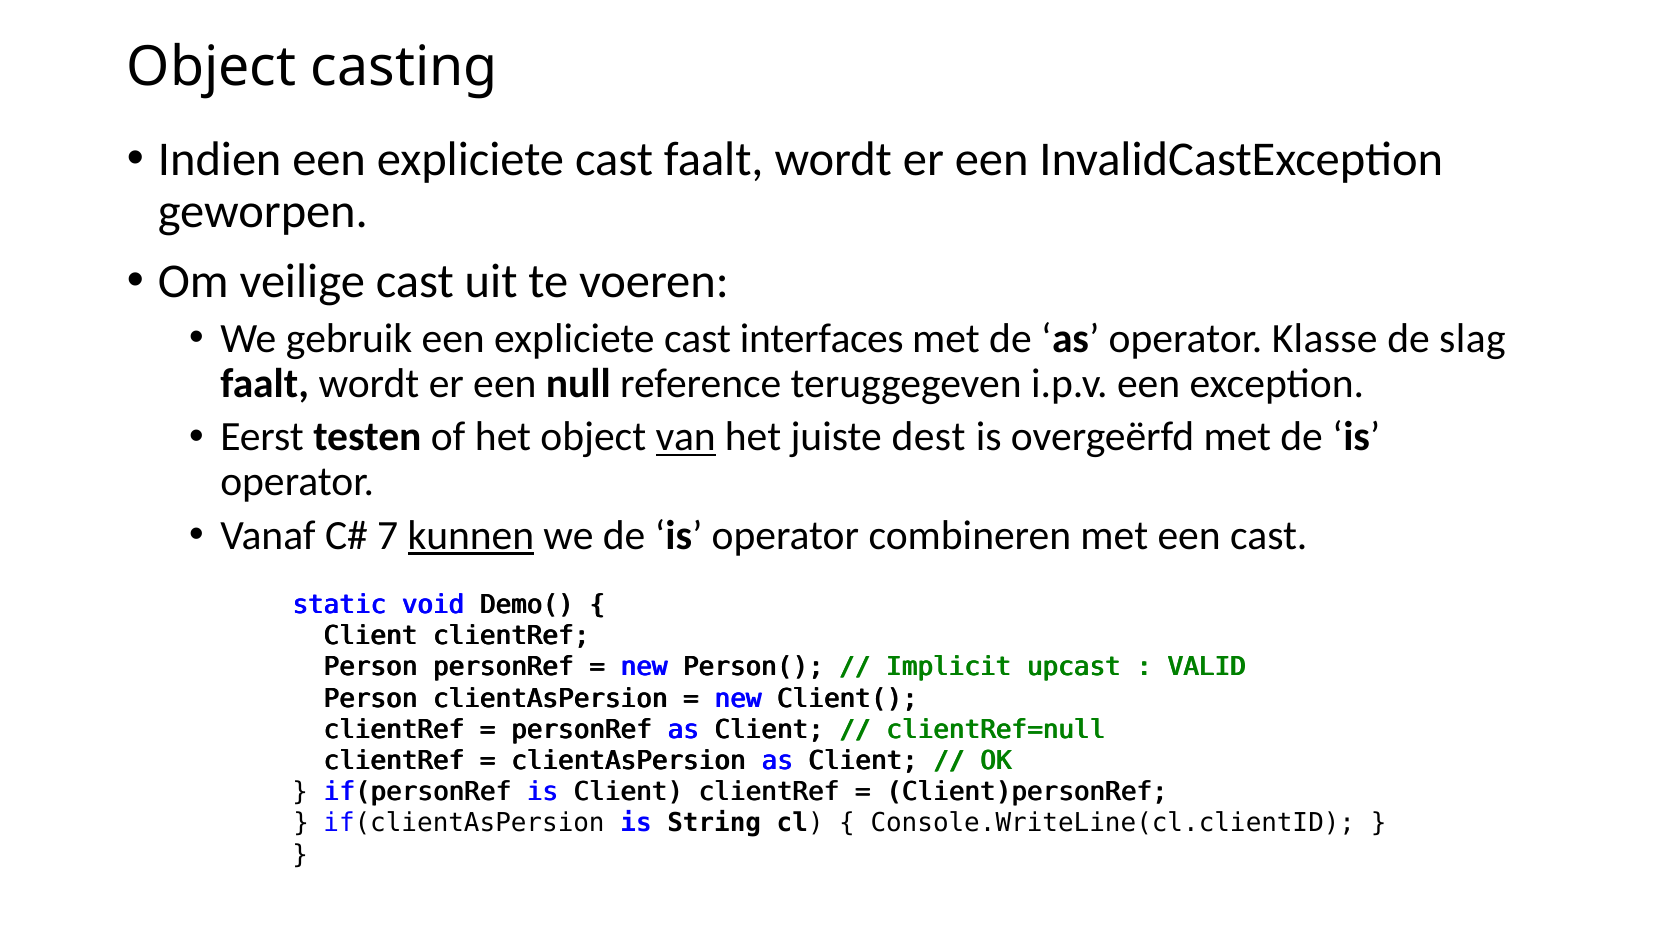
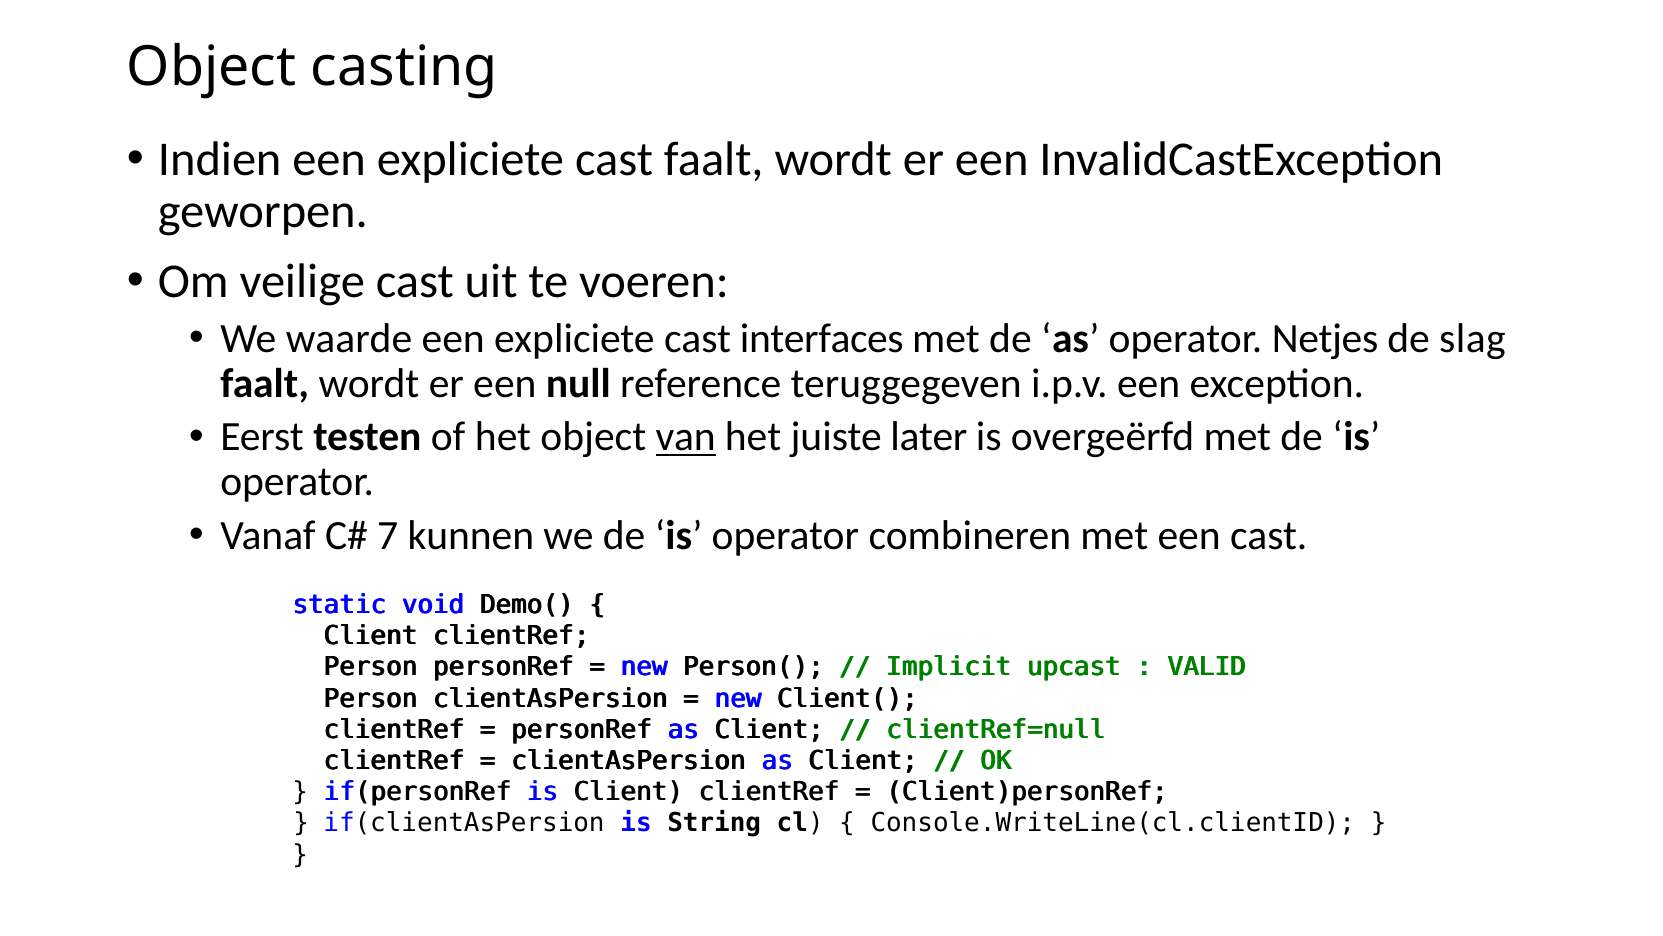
gebruik: gebruik -> waarde (349, 338)
Klasse: Klasse -> Netjes (1325, 338)
dest: dest -> later (929, 437)
kunnen underline: present -> none (471, 535)
